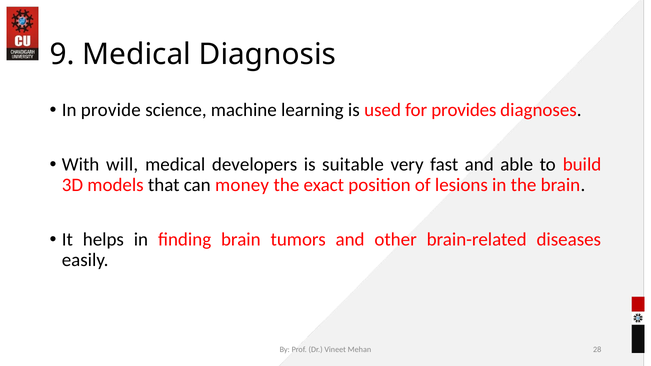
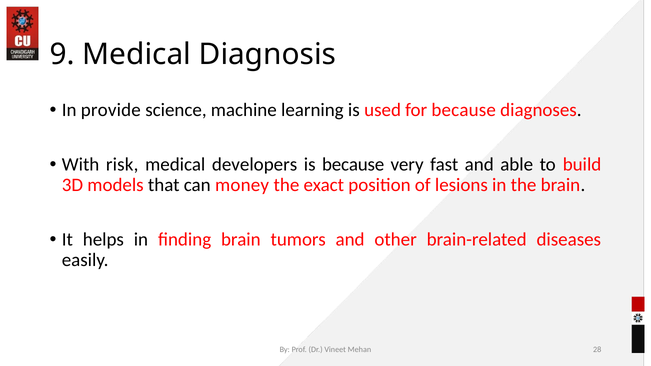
for provides: provides -> because (464, 110)
will: will -> risk (122, 165)
is suitable: suitable -> because (353, 165)
